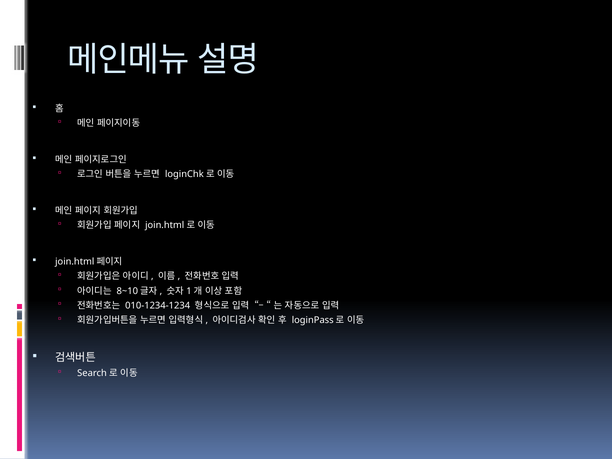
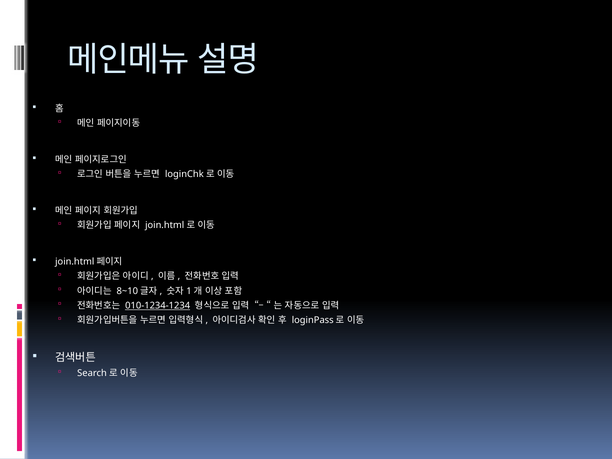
010-1234-1234 underline: none -> present (158, 306)
